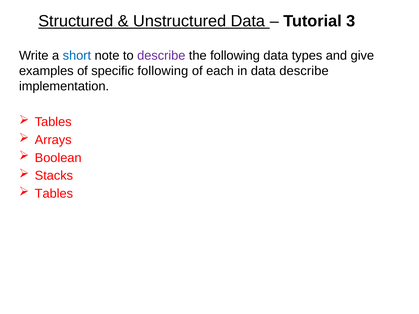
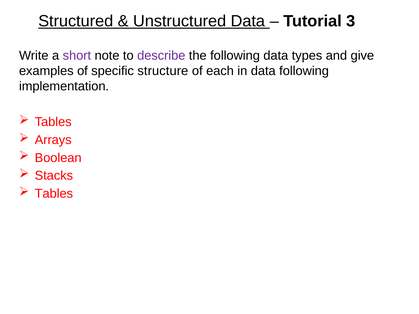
short colour: blue -> purple (77, 56)
specific following: following -> structure (163, 71)
data describe: describe -> following (304, 71)
